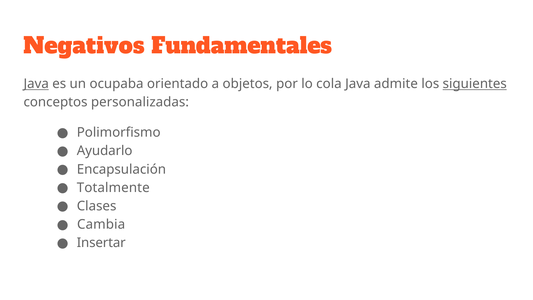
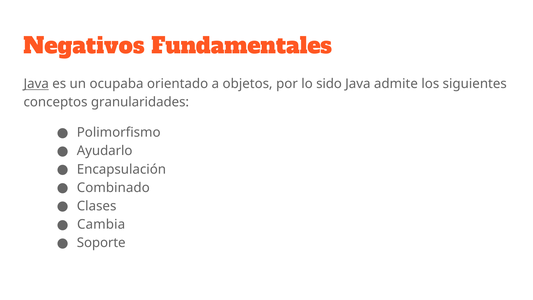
cola: cola -> sido (329, 84)
siguientes underline: present -> none (475, 84)
personalizadas: personalizadas -> granularidades (140, 102)
Totalmente: Totalmente -> Combinado (113, 188)
Insertar: Insertar -> Soporte (101, 243)
